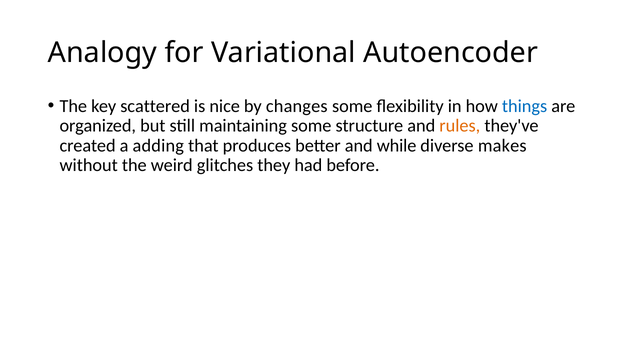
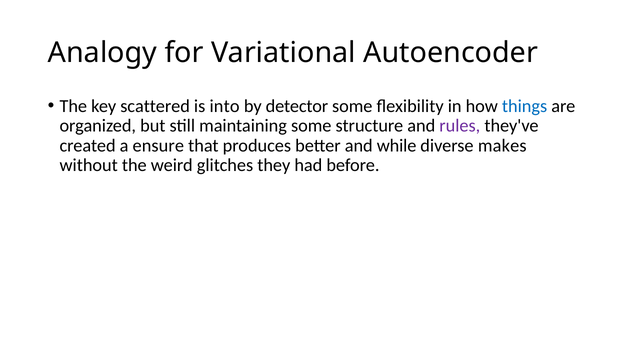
nice: nice -> into (225, 106)
changes: changes -> detector (297, 106)
rules colour: orange -> purple (460, 126)
adding: adding -> ensure (158, 146)
